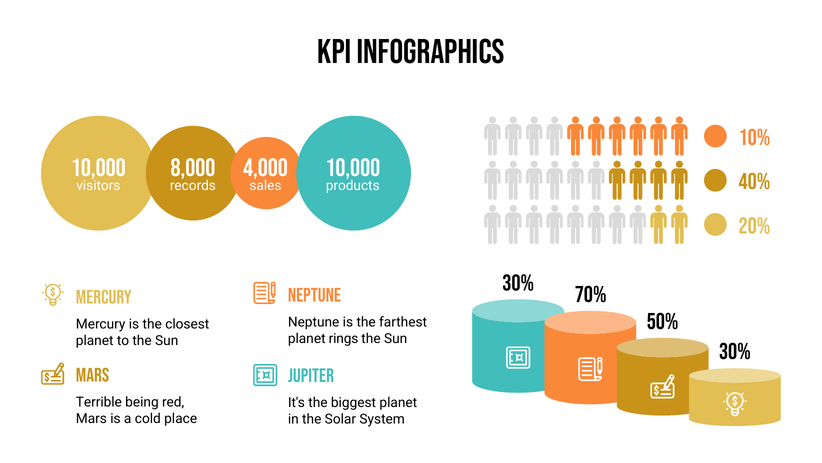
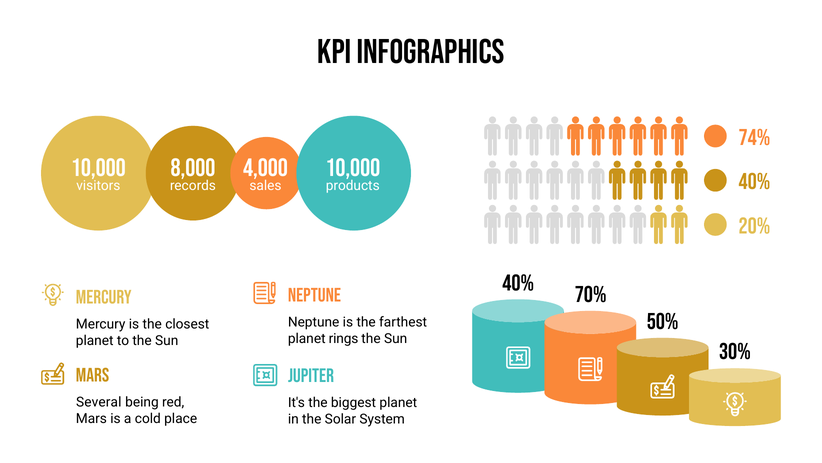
10%: 10% -> 74% (754, 137)
30%: 30% -> 40% (518, 283)
Terrible: Terrible -> Several (99, 402)
